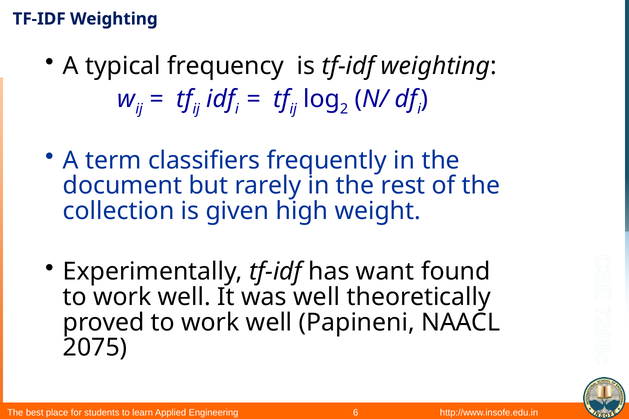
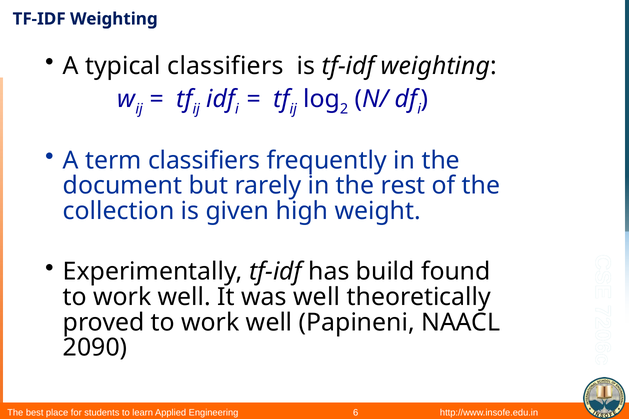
typical frequency: frequency -> classifiers (225, 66)
want: want -> build (385, 272)
2075: 2075 -> 2090 (95, 348)
